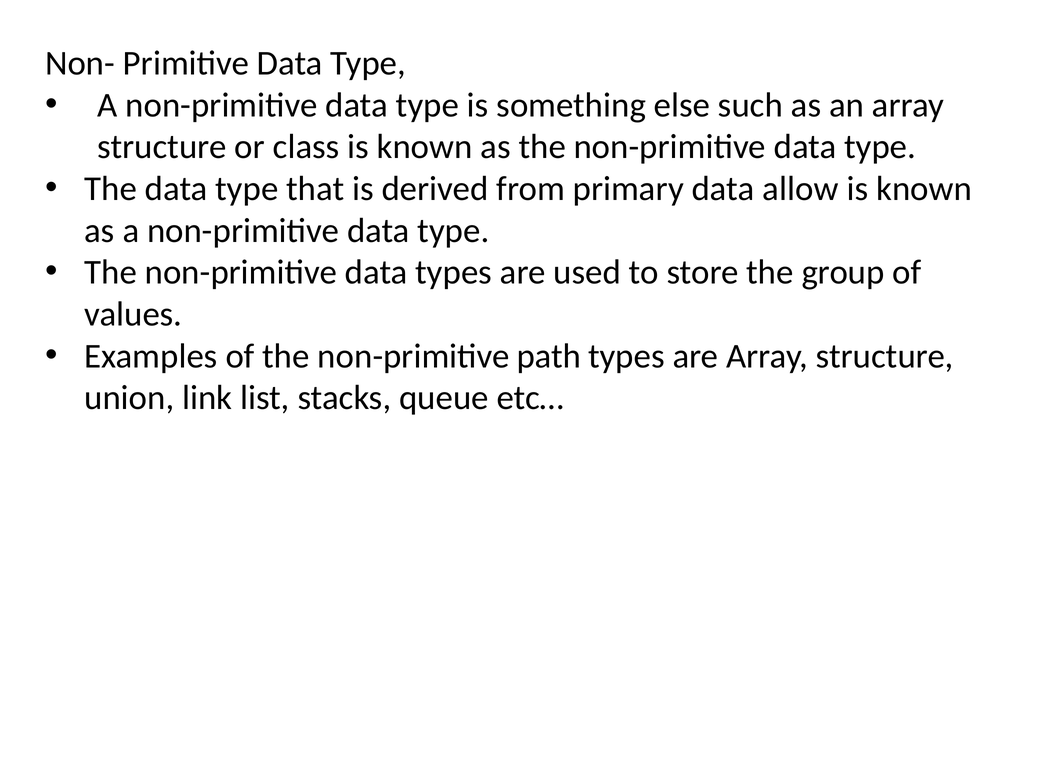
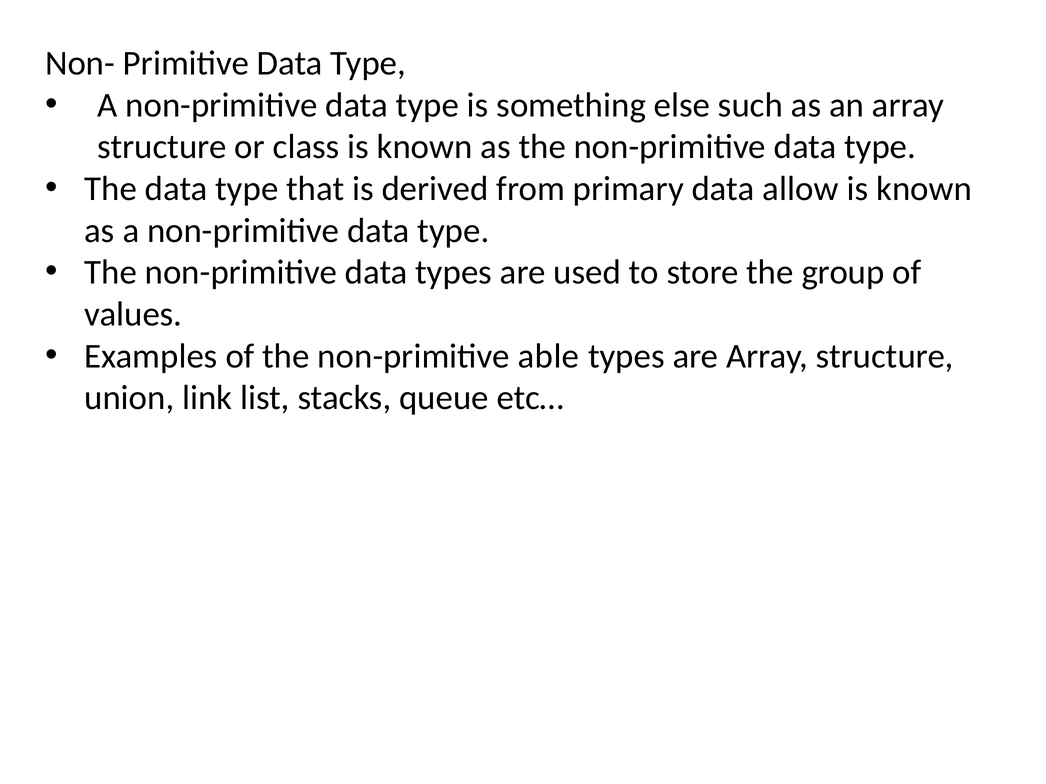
path: path -> able (549, 356)
